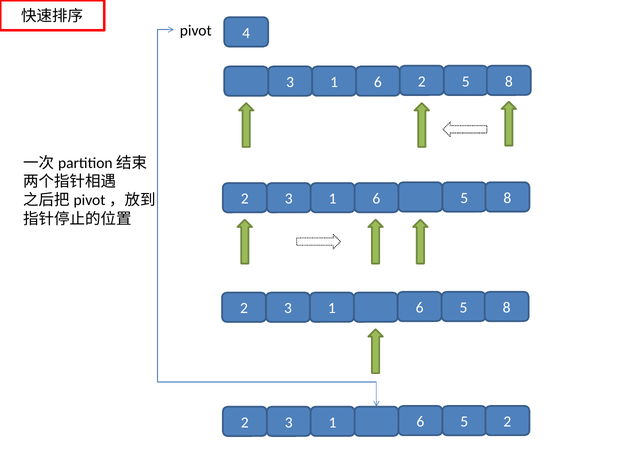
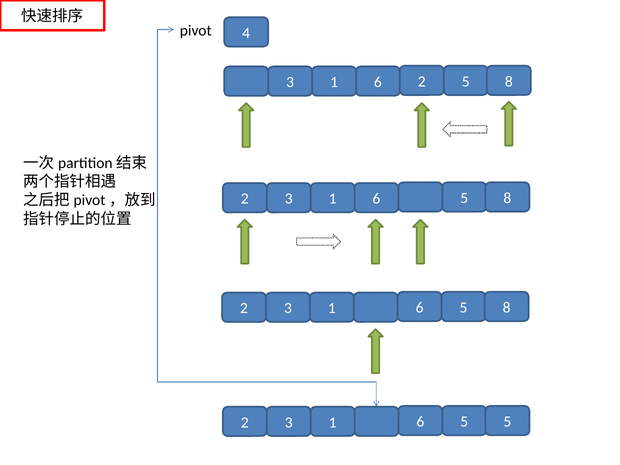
5 2: 2 -> 5 (507, 422)
